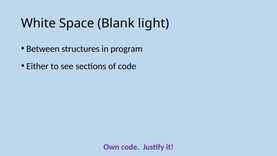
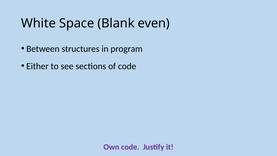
light: light -> even (154, 23)
